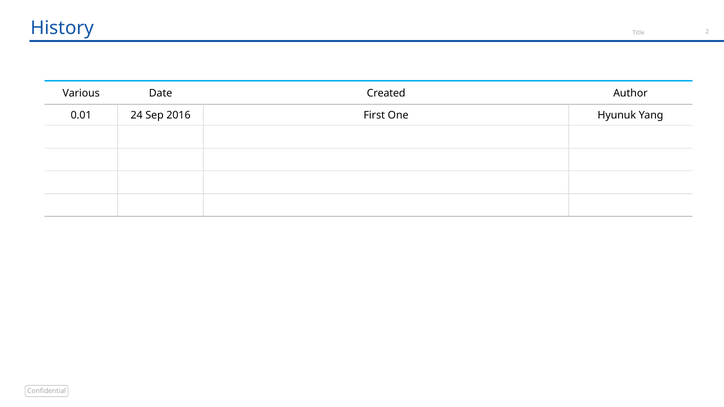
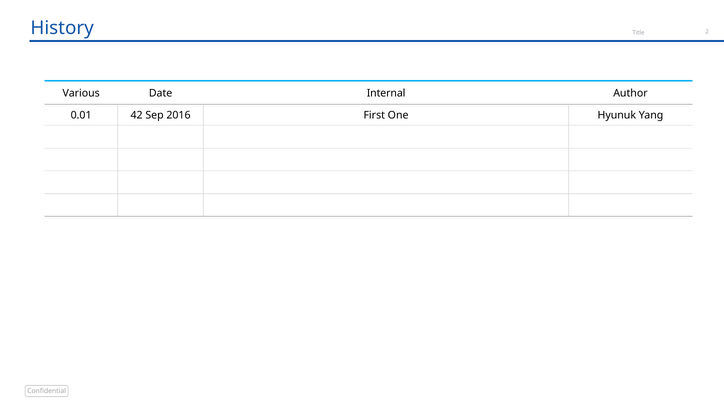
Created: Created -> Internal (386, 93)
24: 24 -> 42 (137, 116)
